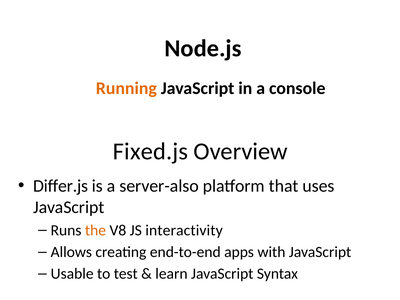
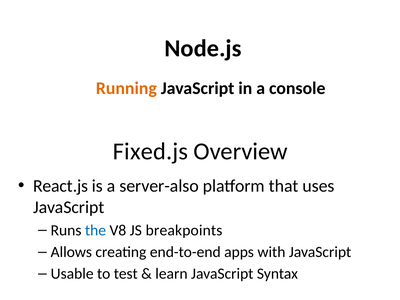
Differ.js: Differ.js -> React.js (61, 186)
the colour: orange -> blue (96, 230)
interactivity: interactivity -> breakpoints (184, 230)
